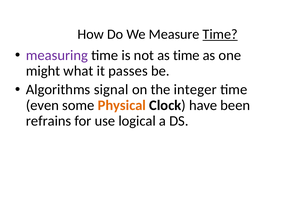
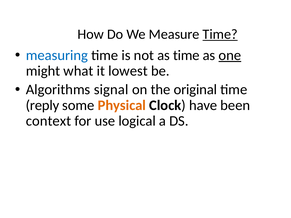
measuring colour: purple -> blue (57, 55)
one underline: none -> present (230, 55)
passes: passes -> lowest (128, 71)
integer: integer -> original (195, 90)
even: even -> reply (42, 105)
refrains: refrains -> context (49, 121)
